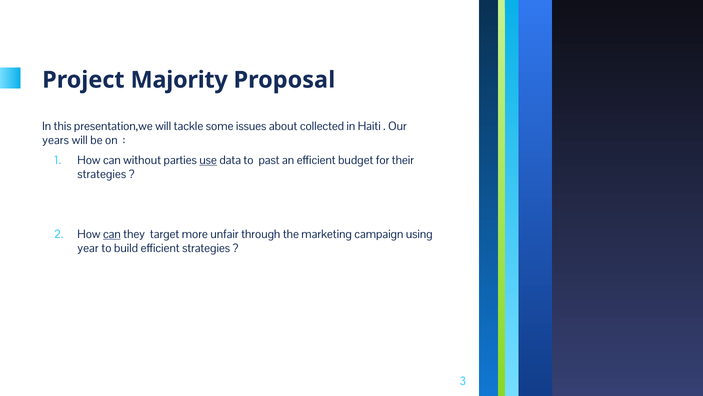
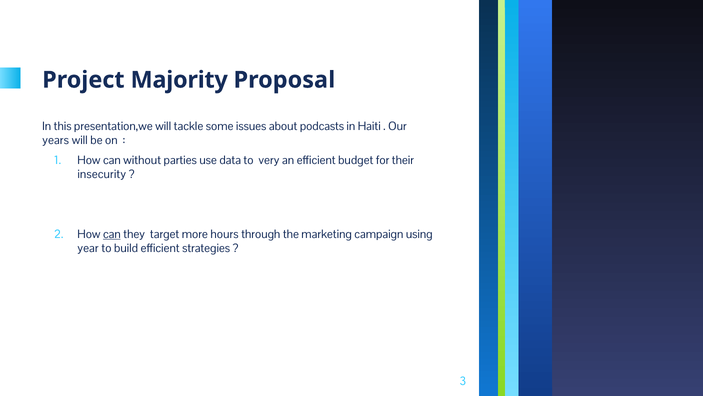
collected: collected -> podcasts (322, 126)
use underline: present -> none (208, 160)
past: past -> very (269, 160)
strategies: strategies -> insecurity (102, 174)
unfair: unfair -> hours (225, 234)
